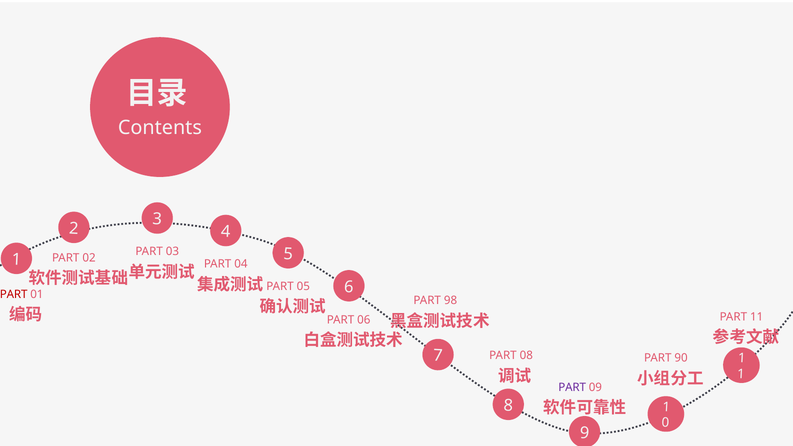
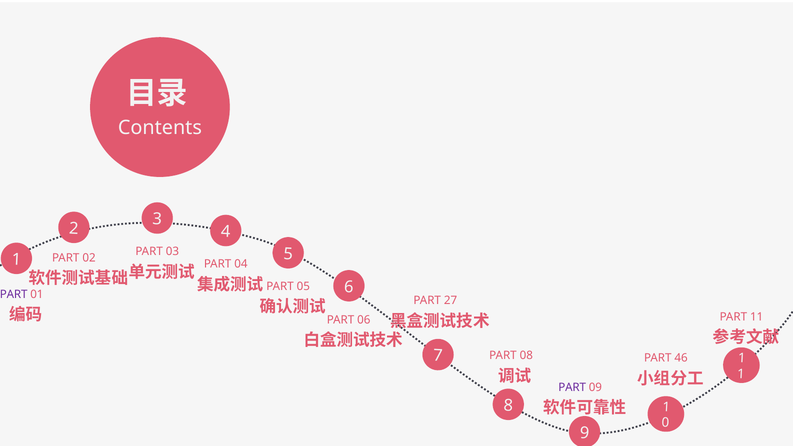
PART colour: red -> purple (14, 294)
98: 98 -> 27 (451, 301)
90: 90 -> 46 (681, 358)
